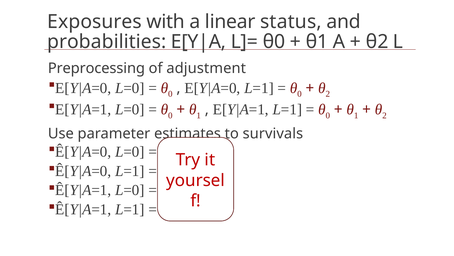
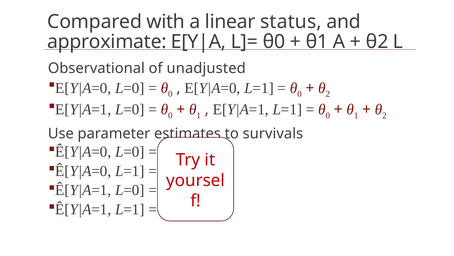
Exposures: Exposures -> Compared (95, 22)
probabilities: probabilities -> approximate (107, 42)
Preprocessing: Preprocessing -> Observational (96, 68)
adjustment: adjustment -> unadjusted (206, 68)
